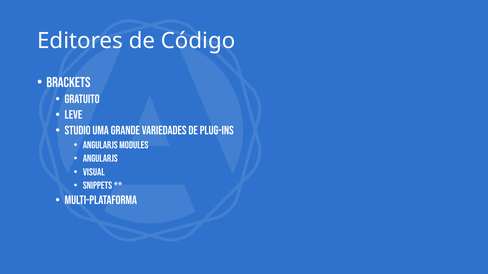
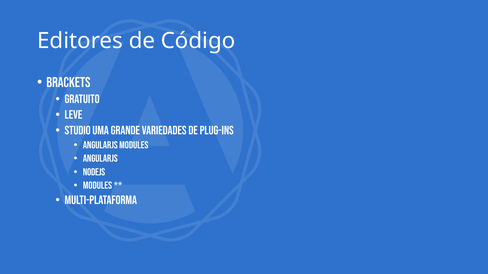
Visual: Visual -> Nodejs (94, 172)
Snippets: Snippets -> Modules (97, 186)
